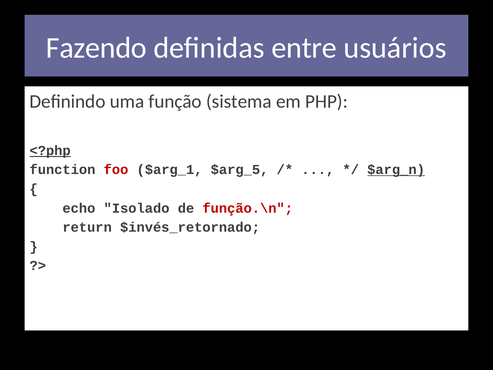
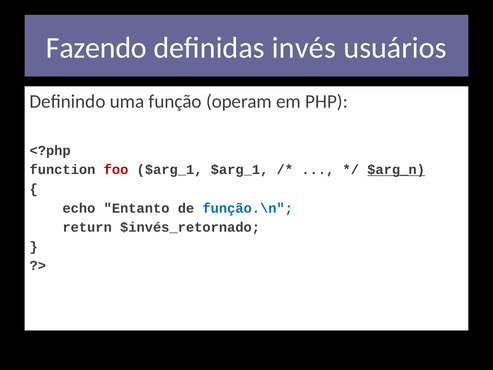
entre: entre -> invés (304, 48)
sistema: sistema -> operam (239, 102)
<?php underline: present -> none (50, 150)
$arg_1 $arg_5: $arg_5 -> $arg_1 (240, 170)
Isolado: Isolado -> Entanto (137, 208)
função.\n colour: red -> blue (248, 208)
